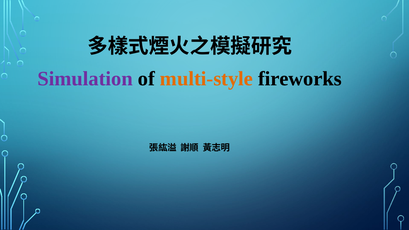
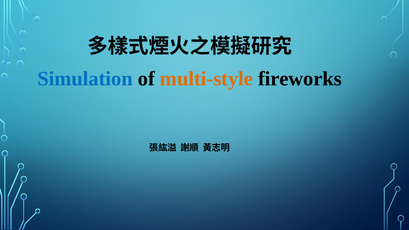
Simulation colour: purple -> blue (85, 79)
